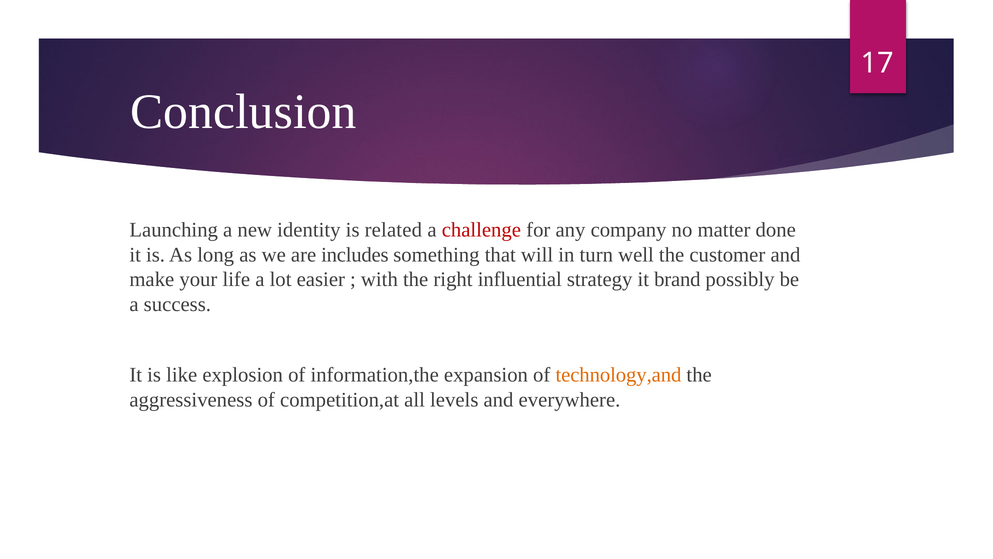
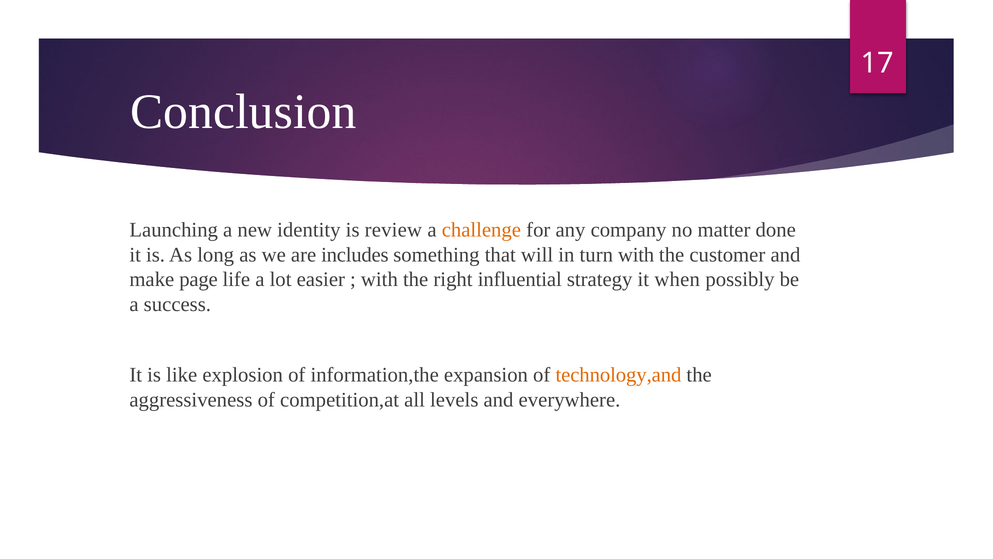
related: related -> review (393, 230)
challenge colour: red -> orange (481, 230)
turn well: well -> with (636, 255)
your: your -> page (198, 279)
brand: brand -> when (677, 279)
